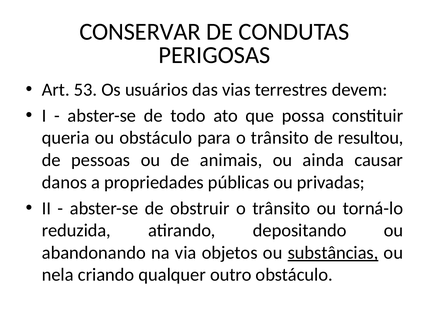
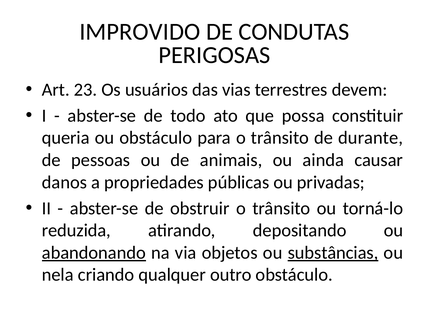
CONSERVAR: CONSERVAR -> IMPROVIDO (140, 32)
53: 53 -> 23 (86, 90)
resultou: resultou -> durante (371, 138)
abandonando underline: none -> present (94, 252)
